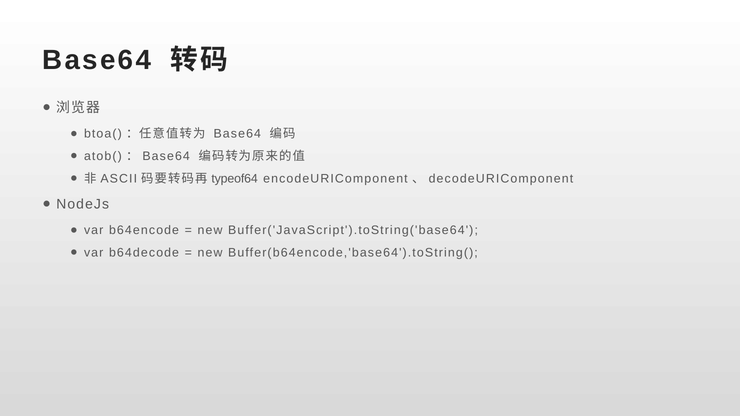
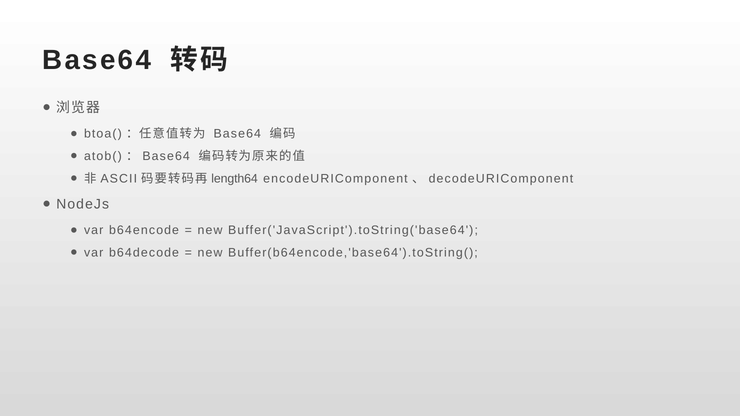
typeof64: typeof64 -> length64 (235, 179)
